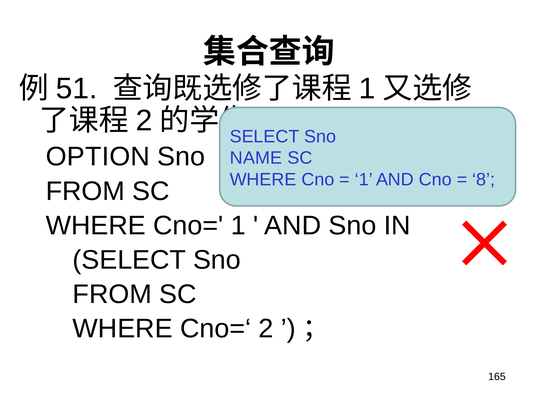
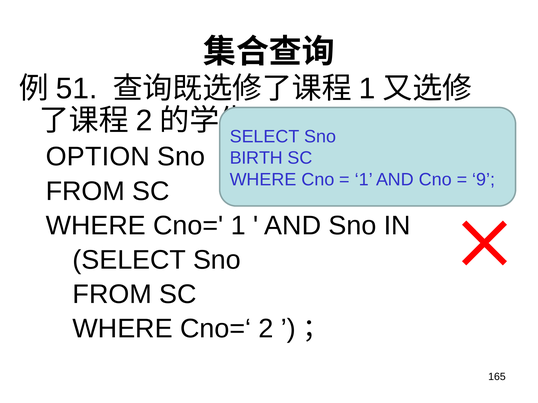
NAME: NAME -> BIRTH (256, 158)
8: 8 -> 9 (484, 180)
